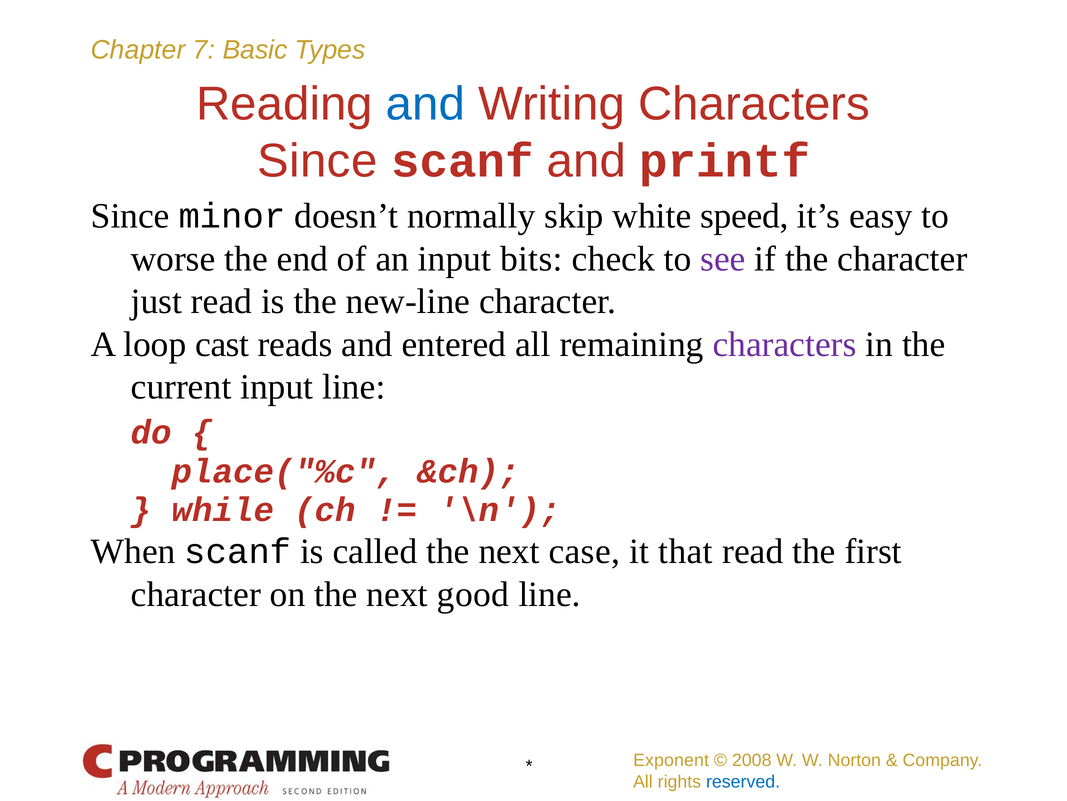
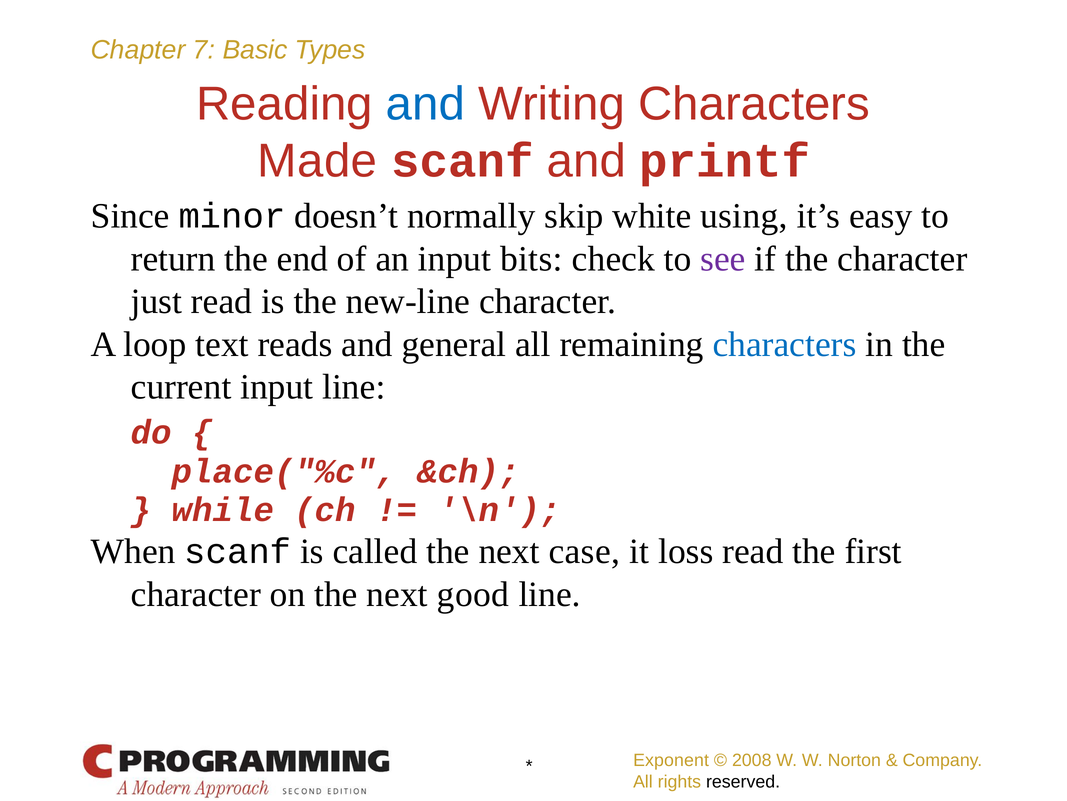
Since: Since -> Made (317, 161)
speed: speed -> using (744, 216)
worse: worse -> return (173, 259)
cast: cast -> text (222, 344)
entered: entered -> general (454, 344)
characters colour: purple -> blue (785, 344)
that: that -> loss (686, 551)
reserved colour: blue -> black (743, 781)
